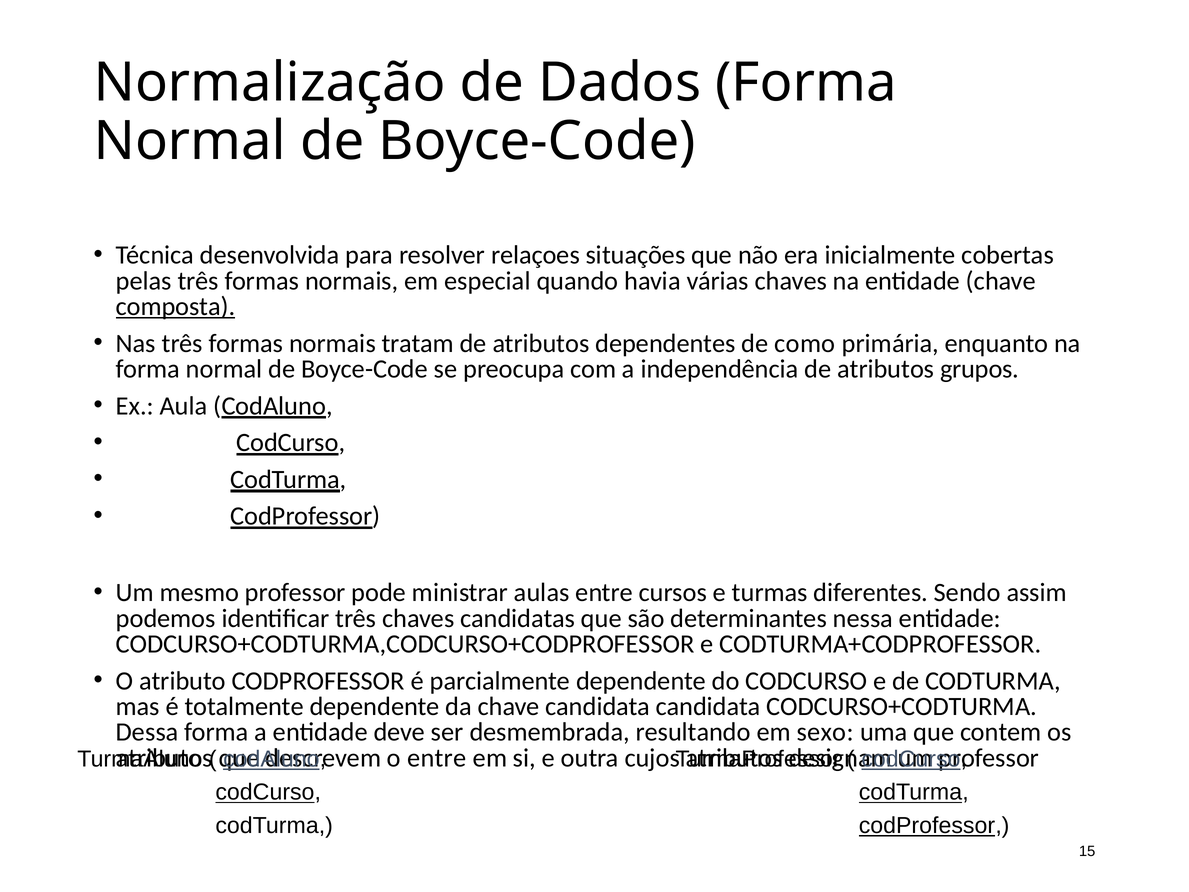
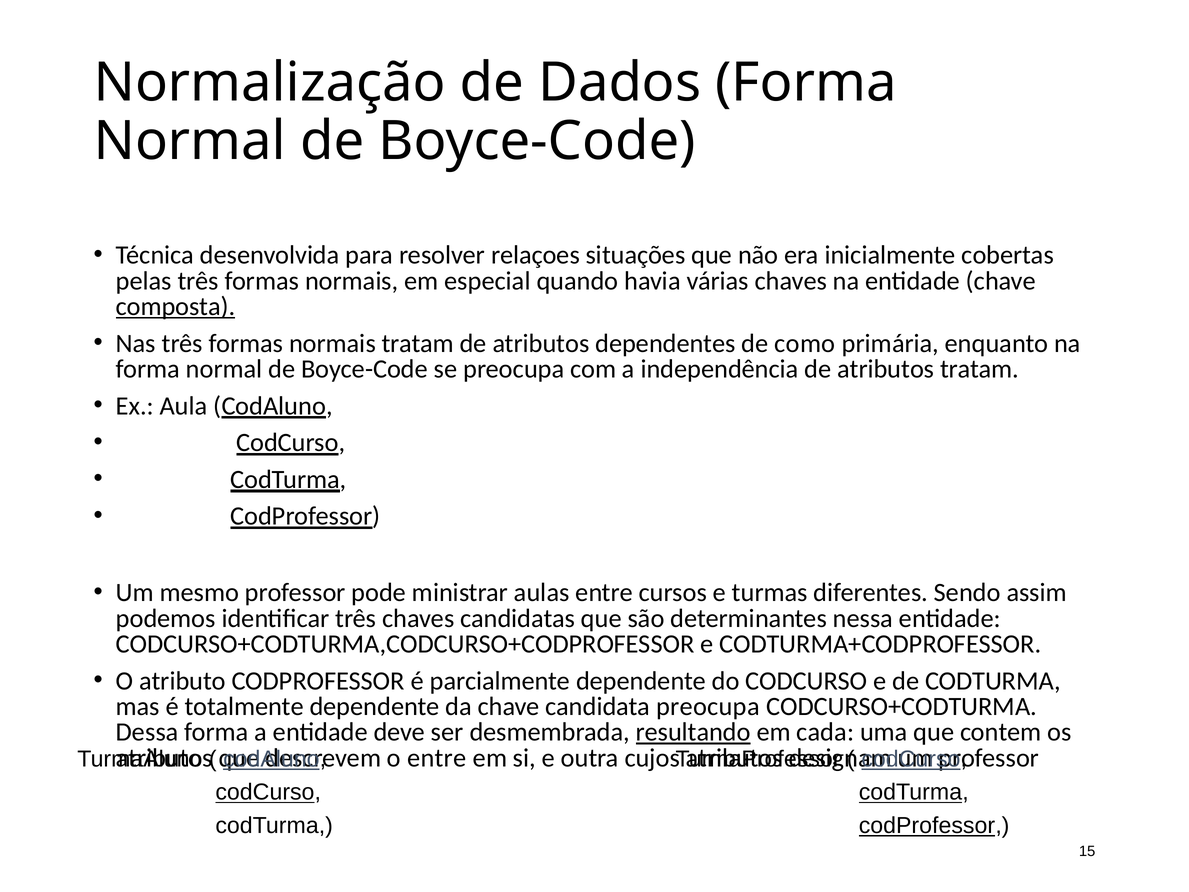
atributos grupos: grupos -> tratam (980, 369)
candidata candidata: candidata -> preocupa (708, 706)
resultando underline: none -> present (693, 732)
sexo: sexo -> cada (825, 732)
